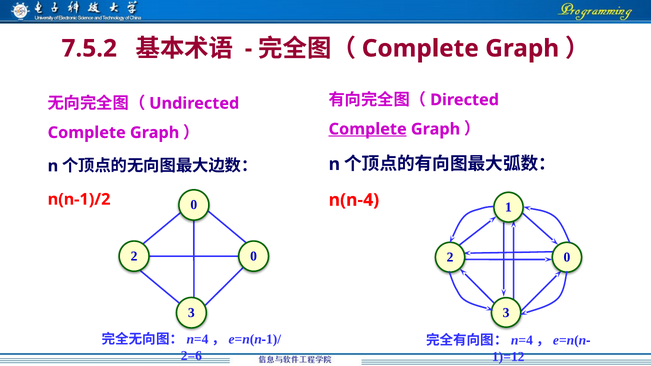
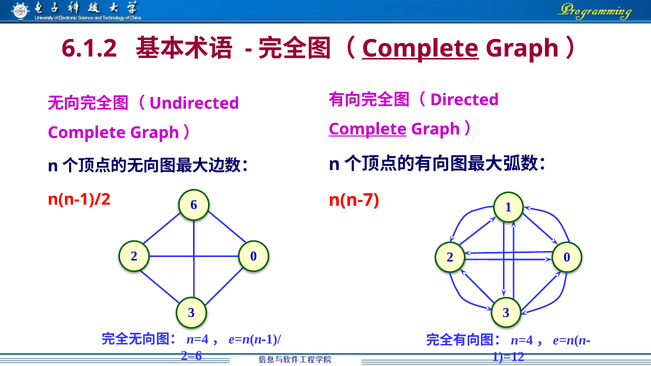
7.5.2: 7.5.2 -> 6.1.2 (89, 48)
Complete underline: none -> present (420, 48)
n(n-1)/2 0: 0 -> 6 (194, 205)
n(n-4: n(n-4 -> n(n-7 (354, 200)
